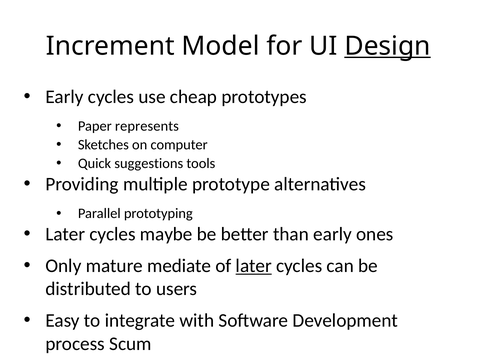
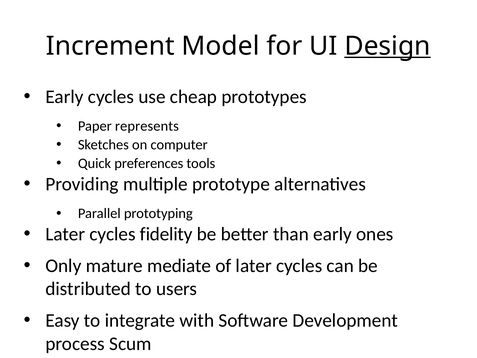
suggestions: suggestions -> preferences (149, 163)
maybe: maybe -> fidelity (166, 234)
later underline: present -> none (254, 266)
